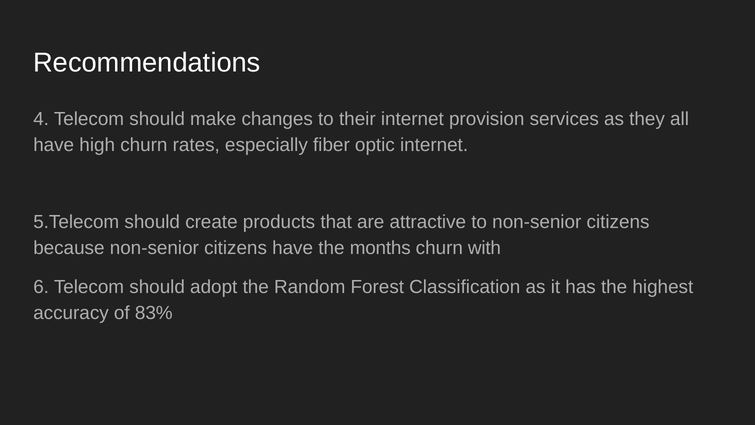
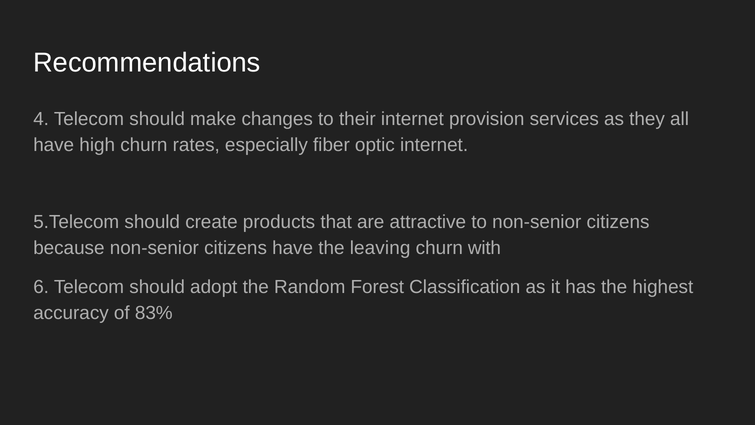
months: months -> leaving (380, 248)
